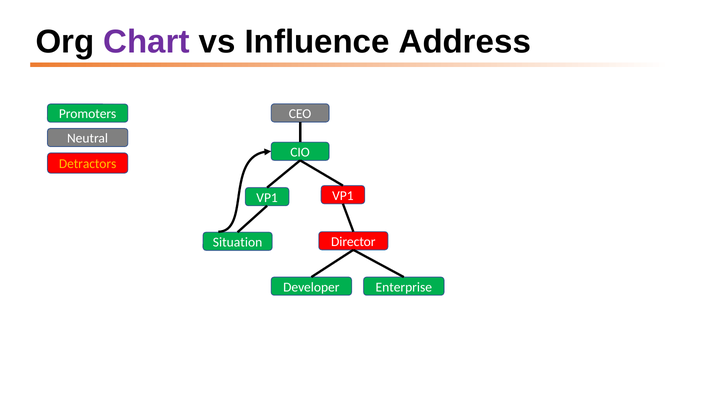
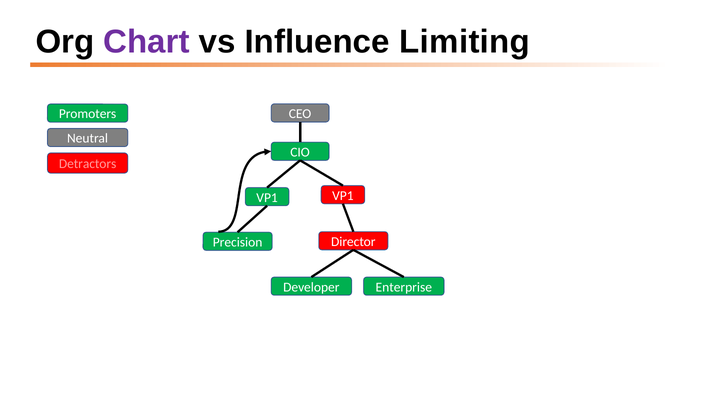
Address: Address -> Limiting (465, 42)
Detractors colour: yellow -> pink (88, 164)
Situation: Situation -> Precision (238, 243)
